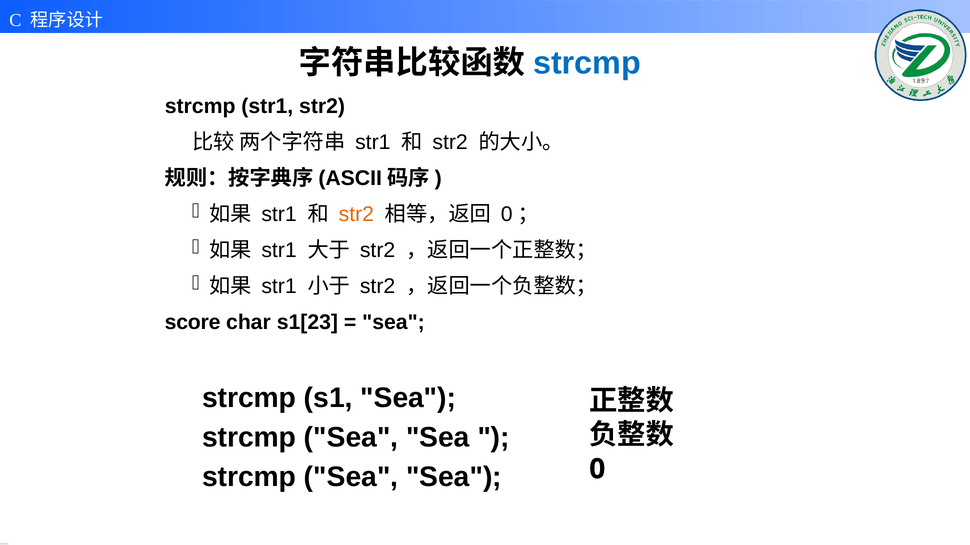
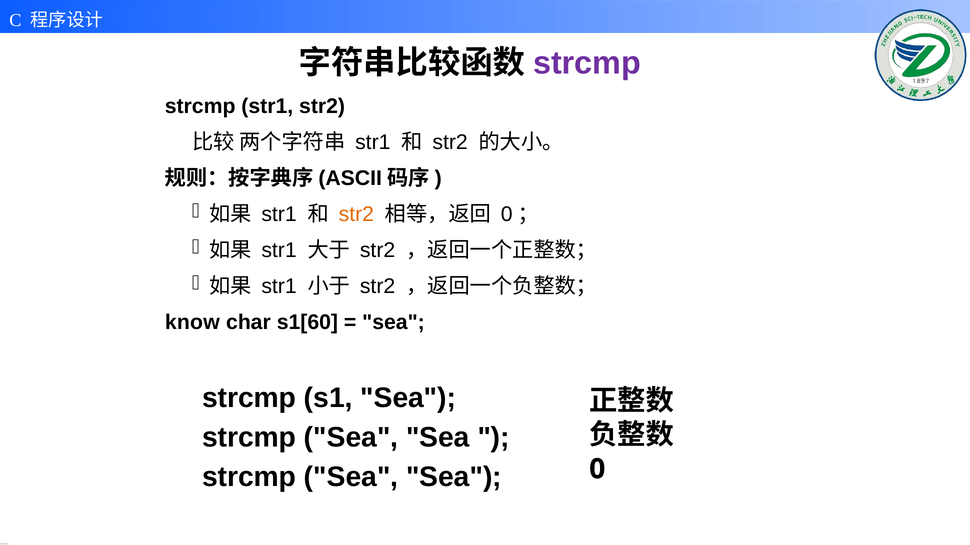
strcmp colour: blue -> purple (587, 63)
score: score -> know (192, 323)
s1[23: s1[23 -> s1[60 (307, 323)
